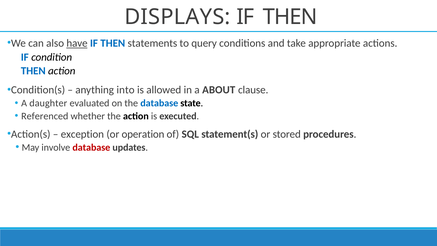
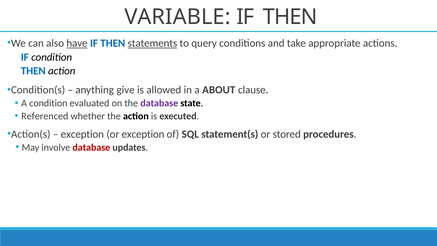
DISPLAYS: DISPLAYS -> VARIABLE (178, 17)
statements underline: none -> present (152, 43)
into: into -> give (126, 90)
A daughter: daughter -> condition (48, 103)
database colour: blue -> purple (159, 103)
or operation: operation -> exception (143, 134)
